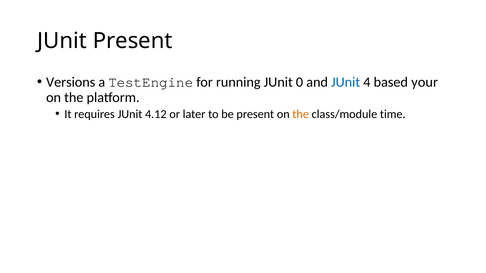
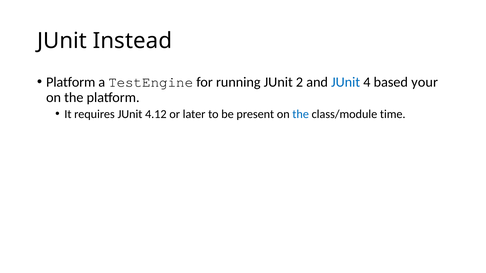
JUnit Present: Present -> Instead (132, 41)
Versions: Versions -> Platform (71, 82)
0: 0 -> 2 (300, 82)
the colour: orange -> blue (301, 114)
